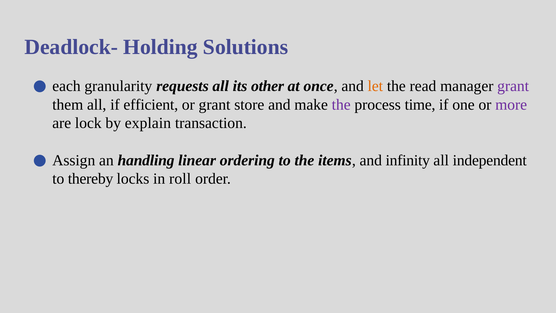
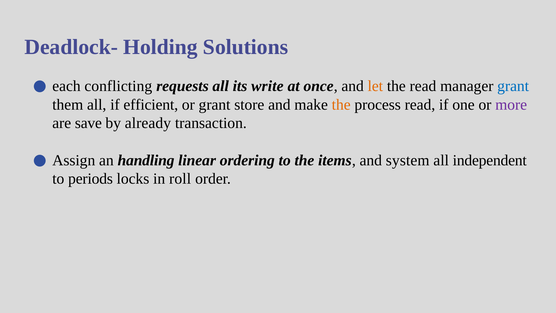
granularity: granularity -> conflicting (118, 86)
other: other -> write (267, 86)
grant colour: purple -> blue (513, 86)
the colour: purple -> orange (341, 105)
process time: time -> read (420, 105)
lock: lock -> save (88, 123)
explain: explain -> already (148, 123)
infinity: infinity -> system (408, 160)
thereby: thereby -> periods (91, 179)
